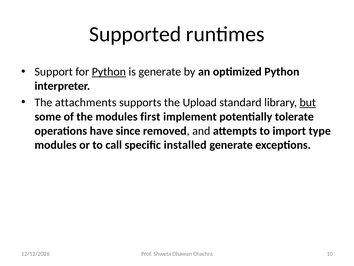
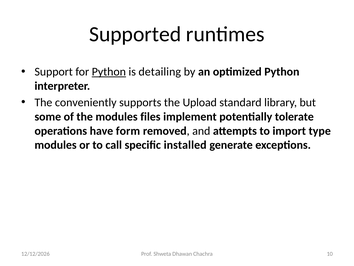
is generate: generate -> detailing (160, 72)
attachments: attachments -> conveniently (86, 102)
but underline: present -> none (308, 102)
first: first -> files (150, 116)
since: since -> form (128, 131)
